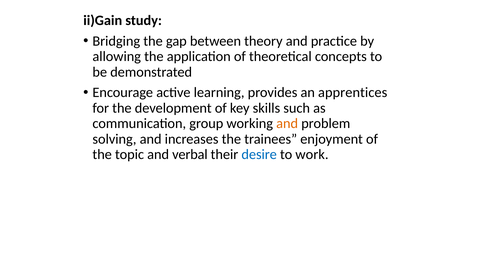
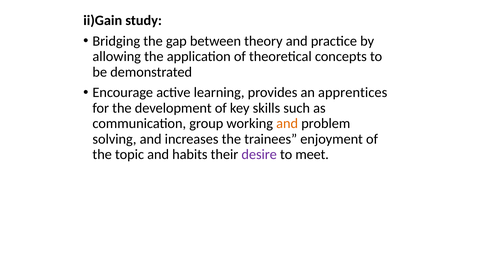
verbal: verbal -> habits (190, 154)
desire colour: blue -> purple (259, 154)
work: work -> meet (312, 154)
